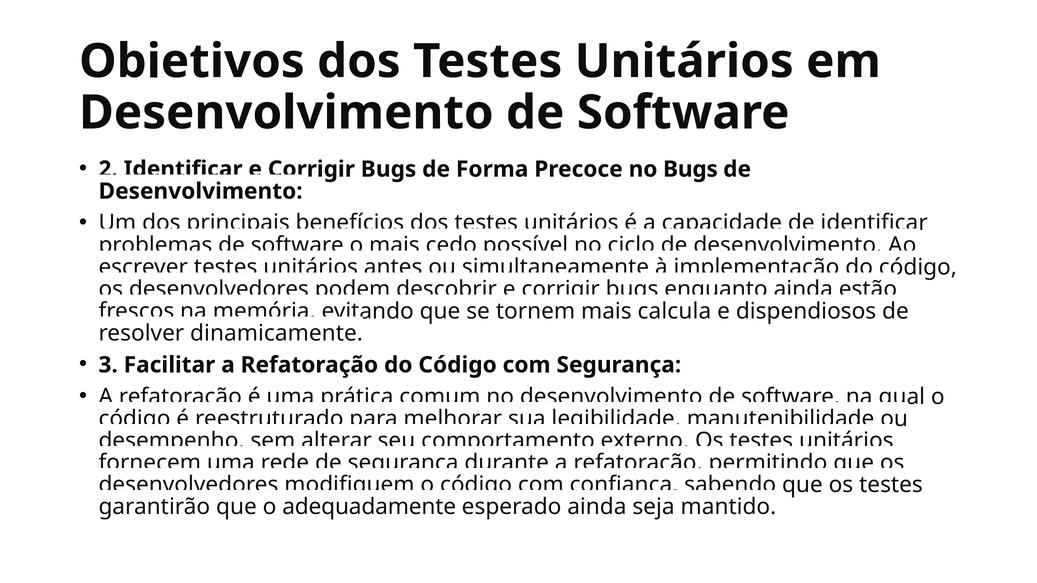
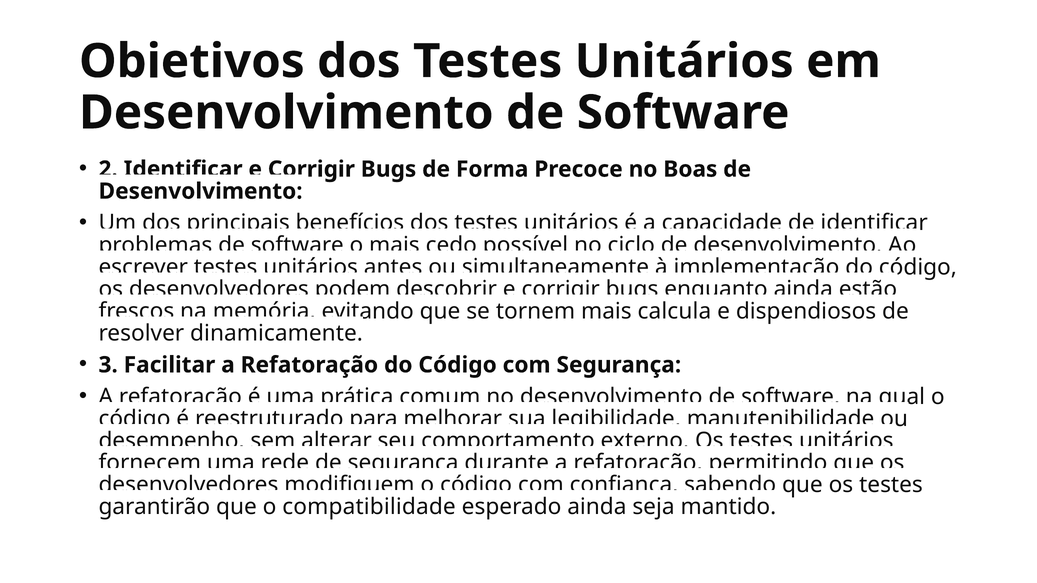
no Bugs: Bugs -> Boas (690, 169)
adequadamente: adequadamente -> compatibilidade (369, 507)
